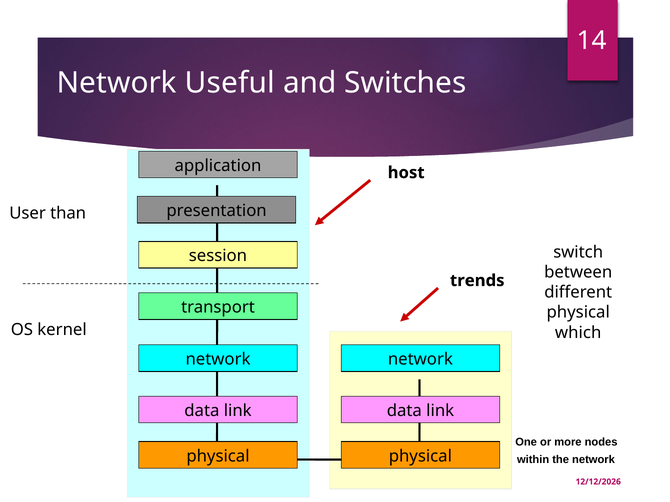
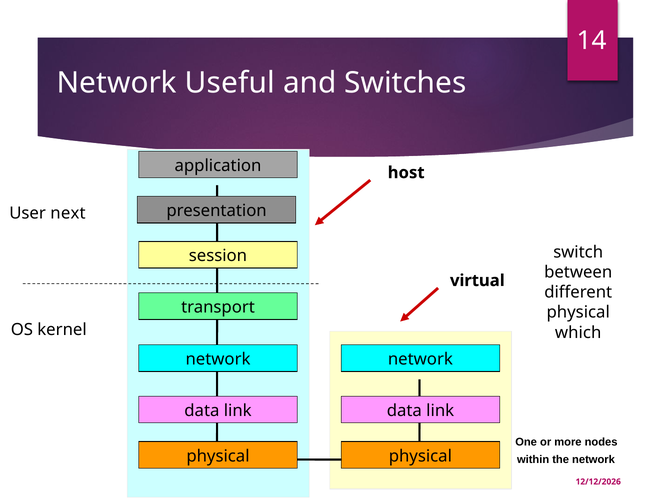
than: than -> next (68, 213)
trends: trends -> virtual (477, 281)
